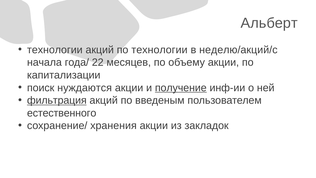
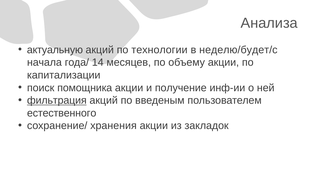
Альберт: Альберт -> Анализа (269, 23)
технологии: технологии -> актуальную (55, 50)
неделю/акций/с: неделю/акций/с -> неделю/будет/с (238, 50)
22: 22 -> 14 (98, 62)
нуждаются: нуждаются -> помощника (85, 88)
получение underline: present -> none (181, 88)
